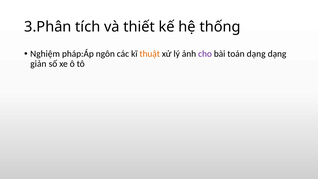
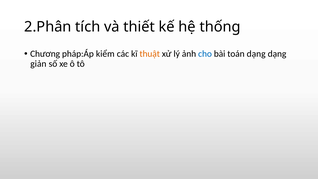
3.Phân: 3.Phân -> 2.Phân (48, 27)
Nghiệm: Nghiệm -> Chương (45, 54)
ngôn: ngôn -> kiểm (105, 54)
cho colour: purple -> blue (205, 54)
